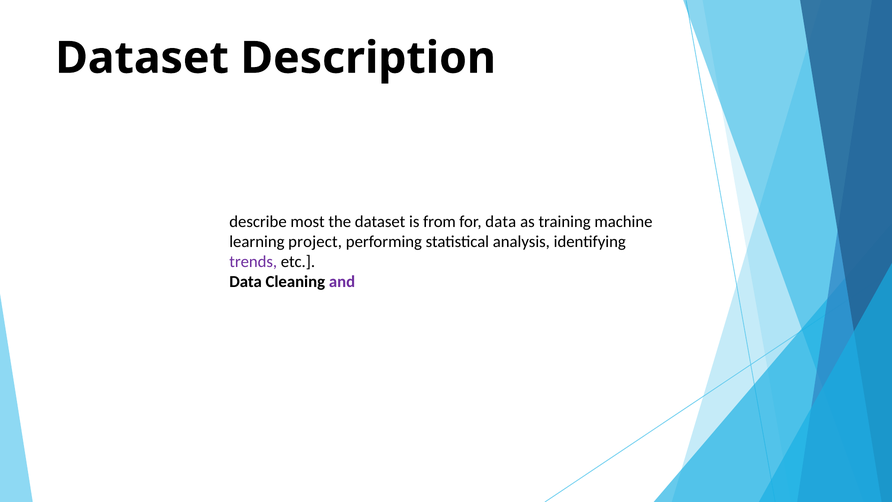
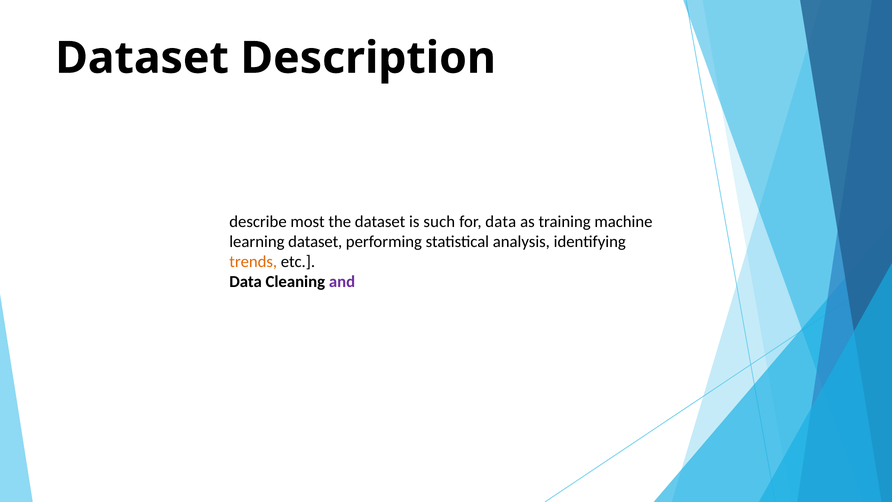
from: from -> such (439, 221)
learning project: project -> dataset (315, 242)
trends colour: purple -> orange (253, 262)
